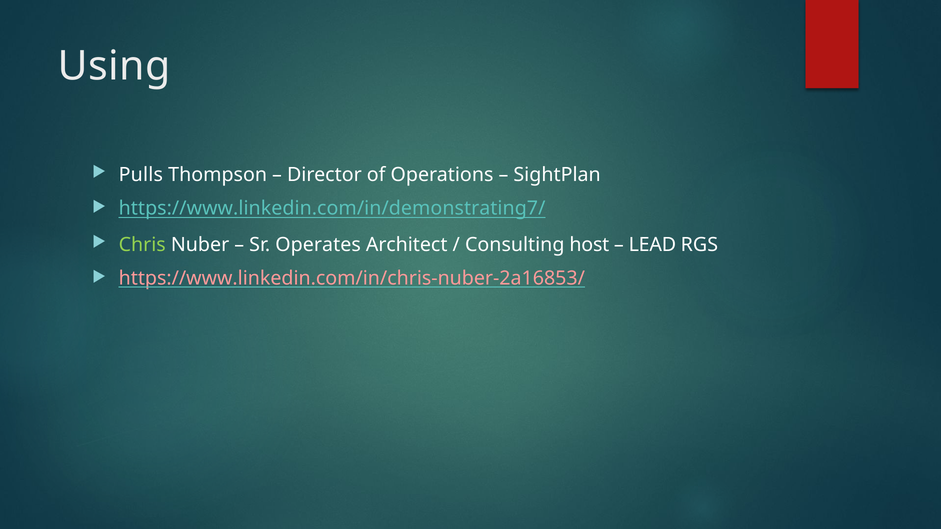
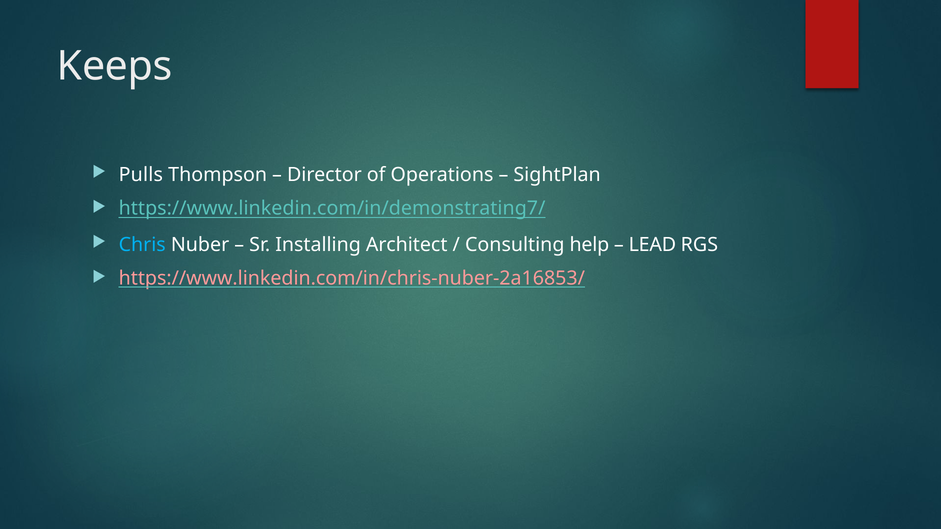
Using: Using -> Keeps (115, 66)
Chris colour: light green -> light blue (142, 245)
Operates: Operates -> Installing (318, 245)
host: host -> help (589, 245)
